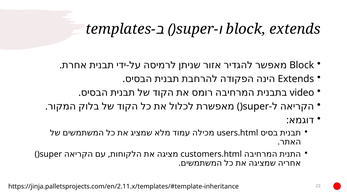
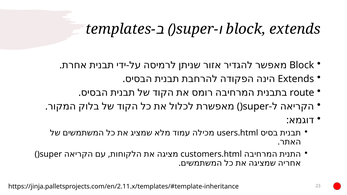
video: video -> route (302, 93)
